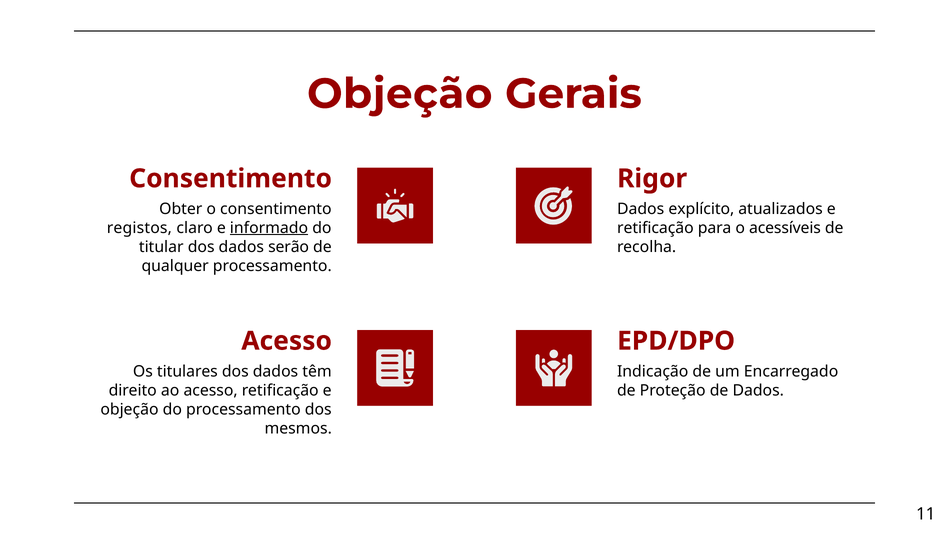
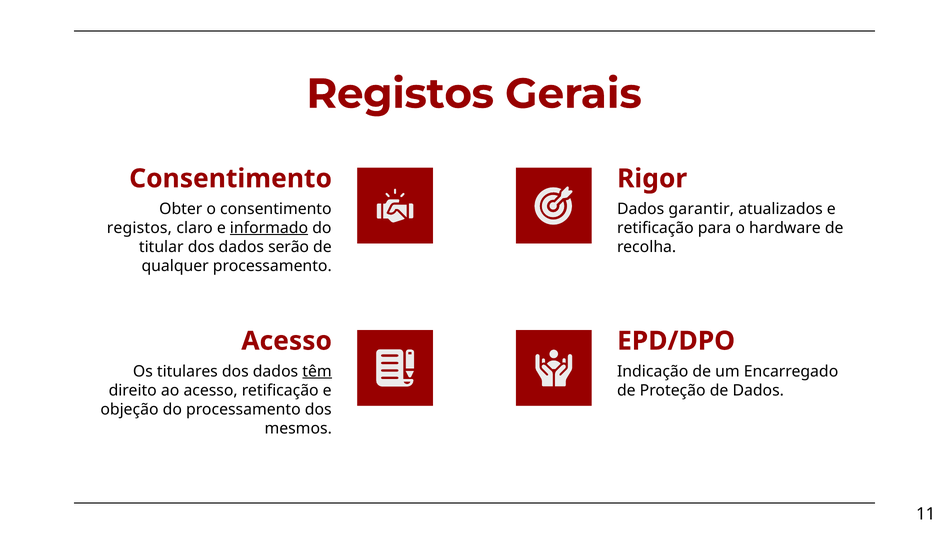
Objeção: Objeção -> Registos (400, 94)
explícito: explícito -> garantir (701, 209)
acessíveis: acessíveis -> hardware (785, 228)
têm underline: none -> present (317, 371)
